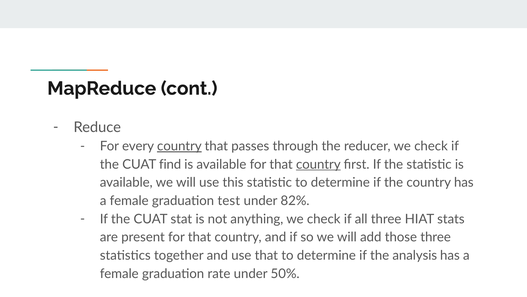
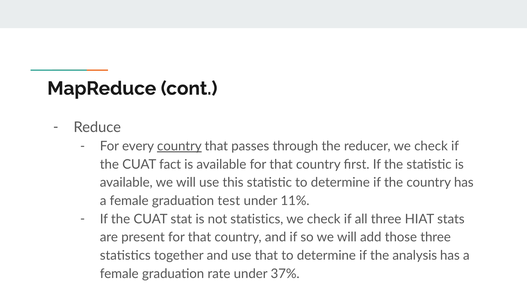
find: find -> fact (170, 164)
country underline: present -> none (318, 164)
82%: 82% -> 11% (295, 200)
not anything: anything -> statistics (257, 219)
50%: 50% -> 37% (285, 273)
